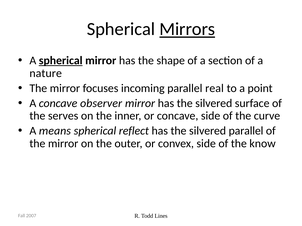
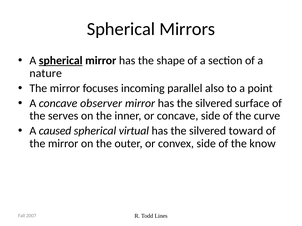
Mirrors underline: present -> none (187, 29)
real: real -> also (215, 88)
means: means -> caused (55, 131)
reflect: reflect -> virtual (134, 131)
silvered parallel: parallel -> toward (246, 131)
